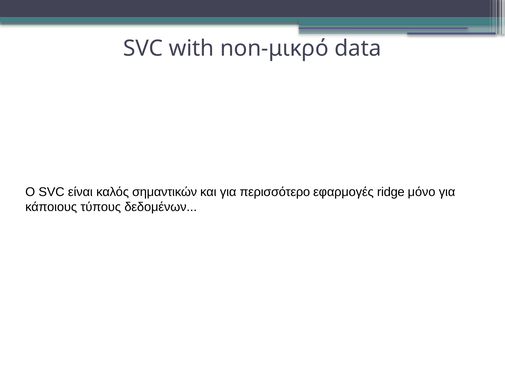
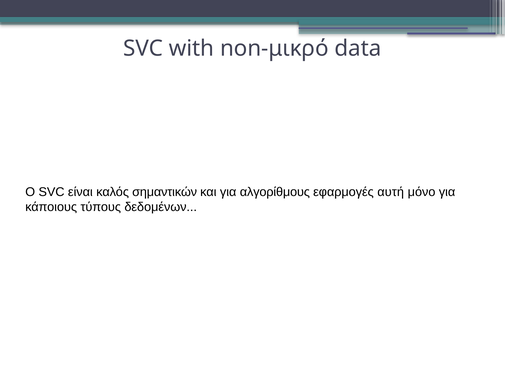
περισσότερο: περισσότερο -> αλγορίθμους (275, 192)
ridge: ridge -> αυτή (391, 192)
